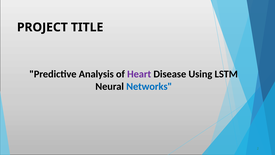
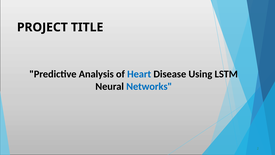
Heart colour: purple -> blue (139, 74)
